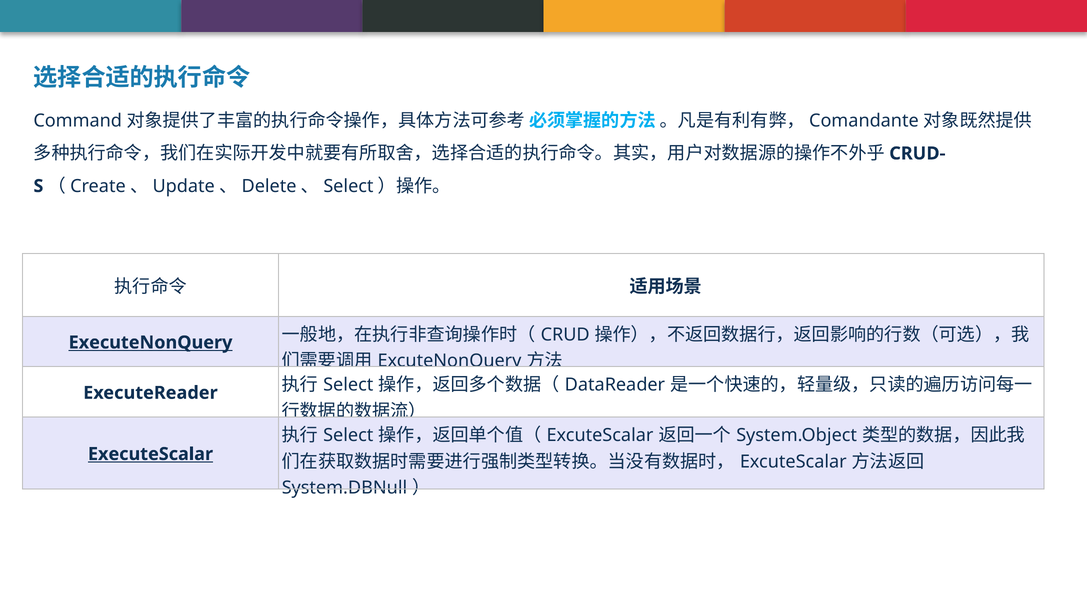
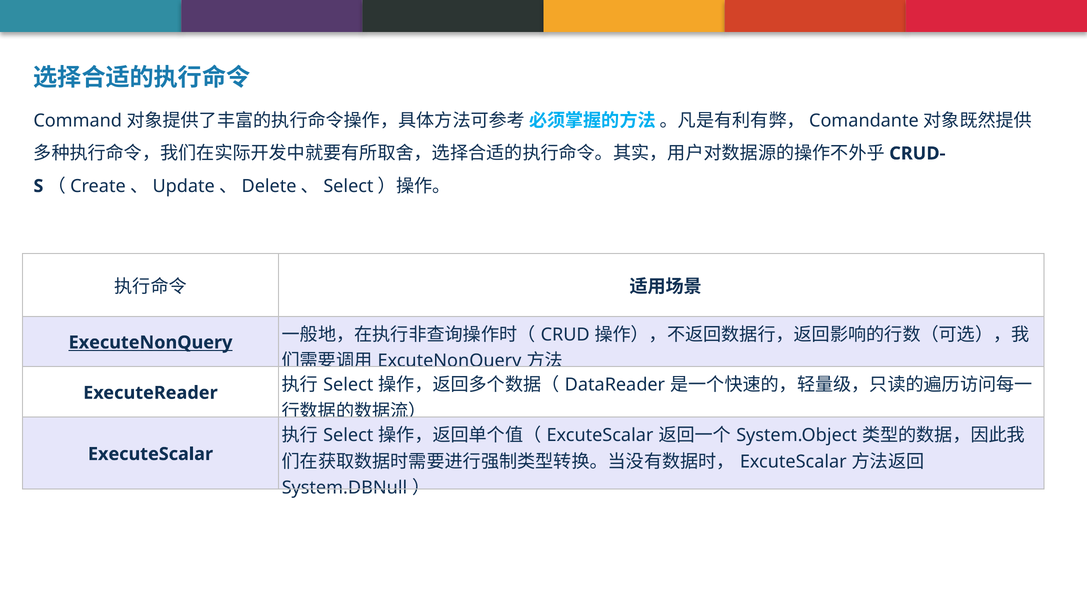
ExecuteScalar underline: present -> none (150, 454)
